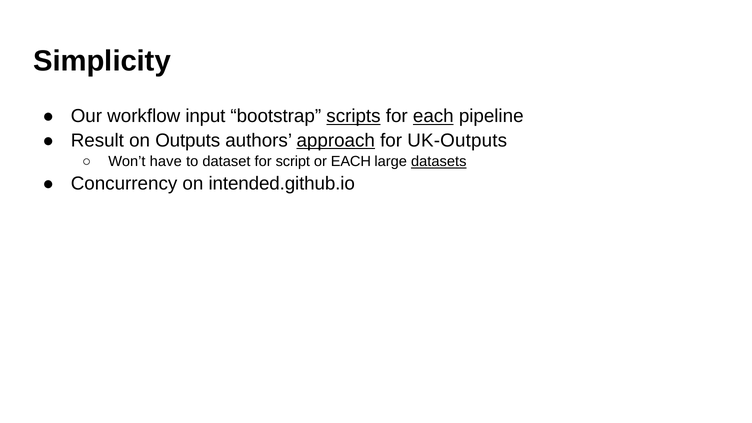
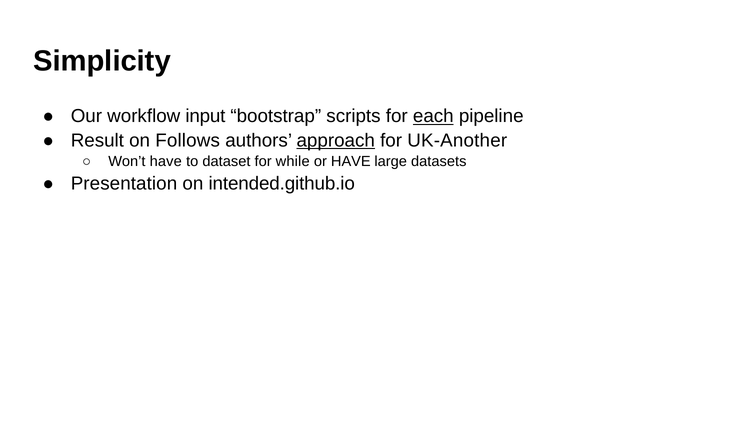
scripts underline: present -> none (353, 116)
Outputs: Outputs -> Follows (188, 140)
UK-Outputs: UK-Outputs -> UK-Another (457, 140)
script: script -> while (293, 162)
or EACH: EACH -> HAVE (351, 162)
datasets underline: present -> none (439, 162)
Concurrency: Concurrency -> Presentation (124, 184)
